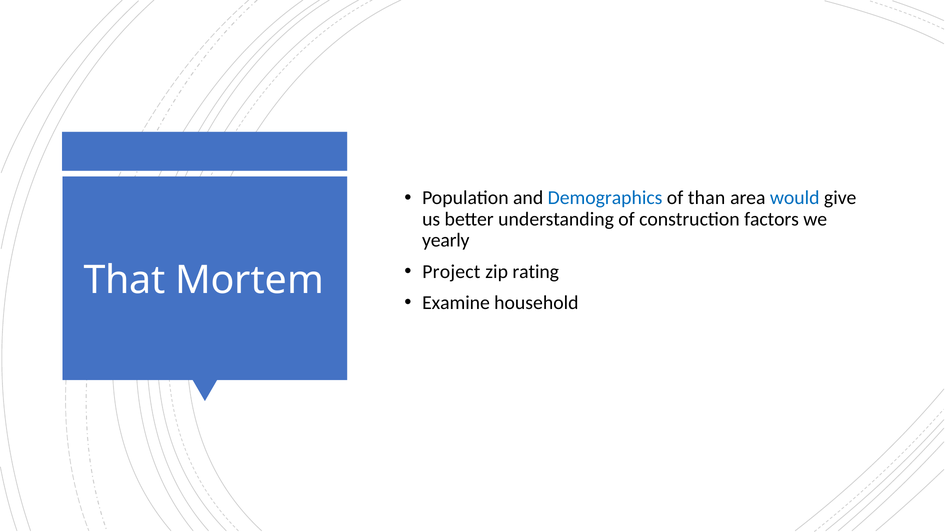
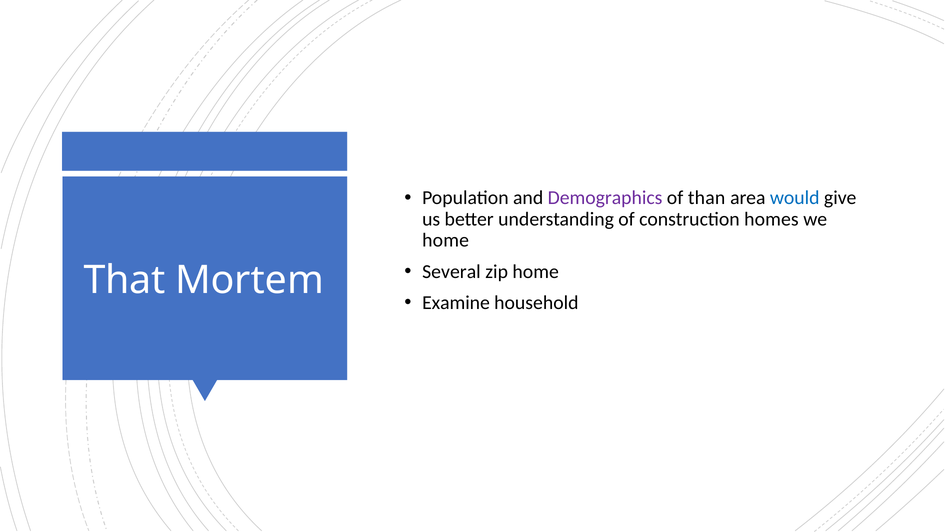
Demographics colour: blue -> purple (605, 198)
factors: factors -> homes (771, 219)
yearly: yearly -> home (446, 241)
Project: Project -> Several (451, 272)
zip rating: rating -> home (536, 272)
